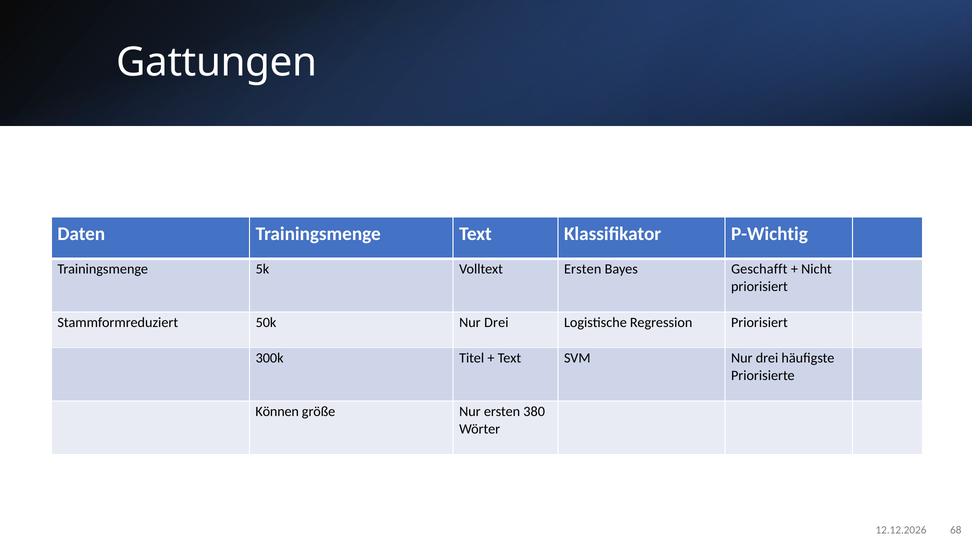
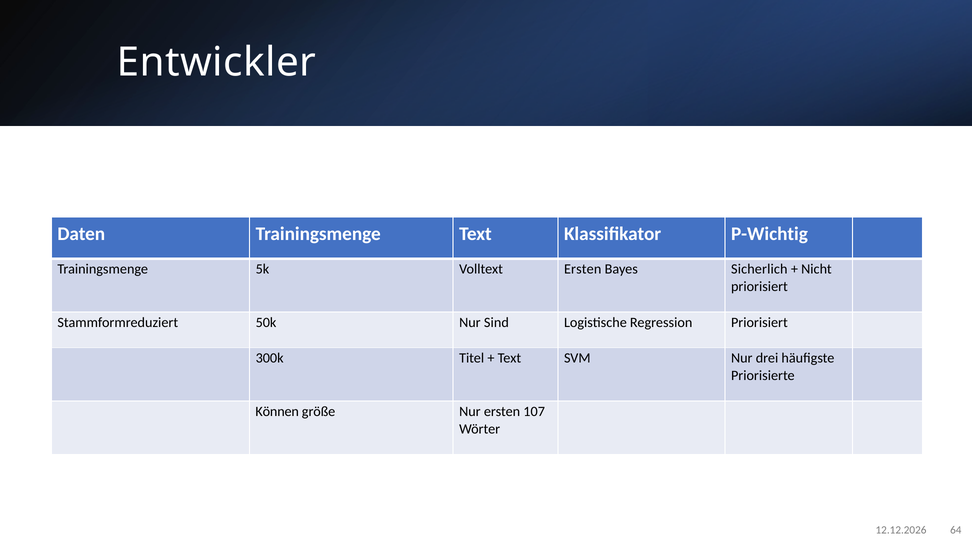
Gattungen: Gattungen -> Entwickler (216, 63)
Geschafft: Geschafft -> Sicherlich (759, 269)
50k Nur Drei: Drei -> Sind (496, 322)
380: 380 -> 107 (534, 411)
68: 68 -> 64 (956, 530)
